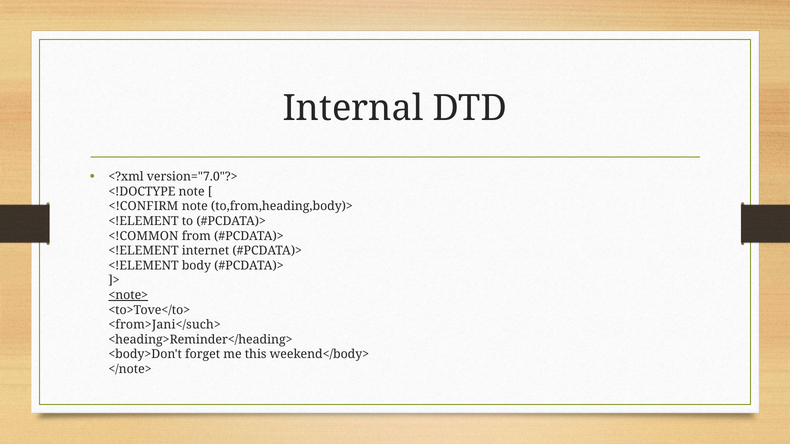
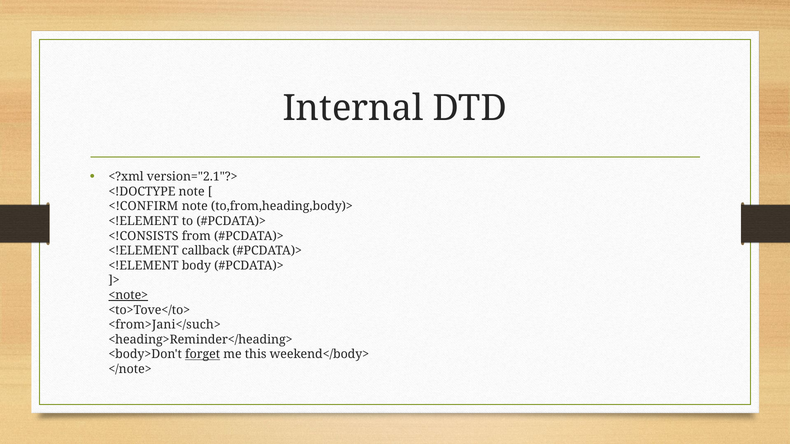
version="7.0"?>: version="7.0"?> -> version="2.1"?> (192, 177)
<!COMMON: <!COMMON -> <!CONSISTS (143, 236)
internet: internet -> callback (206, 251)
forget underline: none -> present (203, 355)
